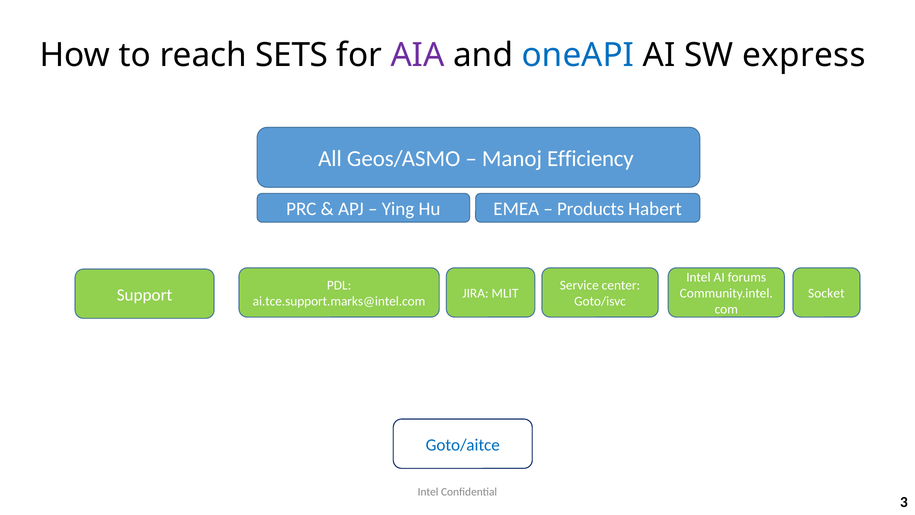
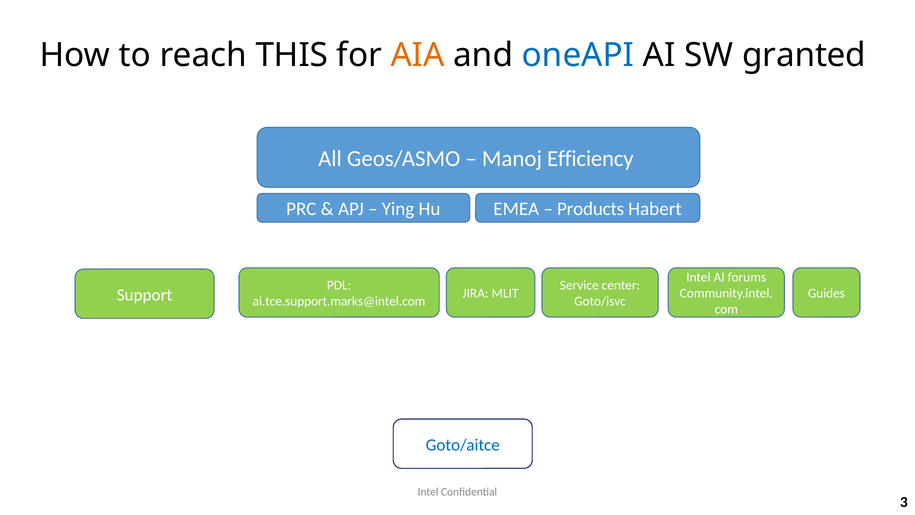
SETS: SETS -> THIS (292, 55)
AIA colour: purple -> orange (418, 55)
express: express -> granted (804, 55)
Socket: Socket -> Guides (826, 293)
